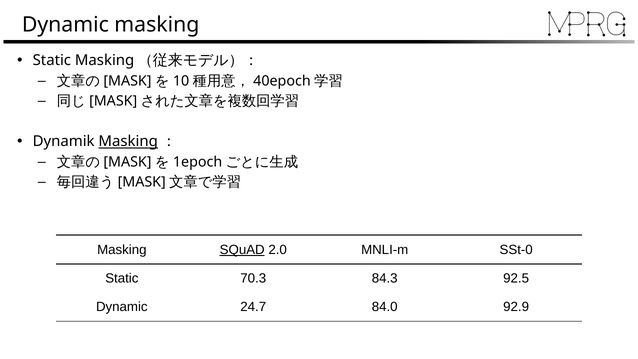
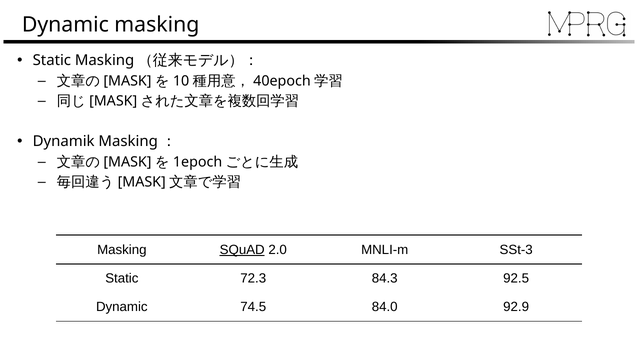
Masking underline: present -> none (128, 141)
SSt-0: SSt-0 -> SSt-3 (516, 250)
70.3: 70.3 -> 72.3 (253, 278)
24.7: 24.7 -> 74.5 (253, 307)
